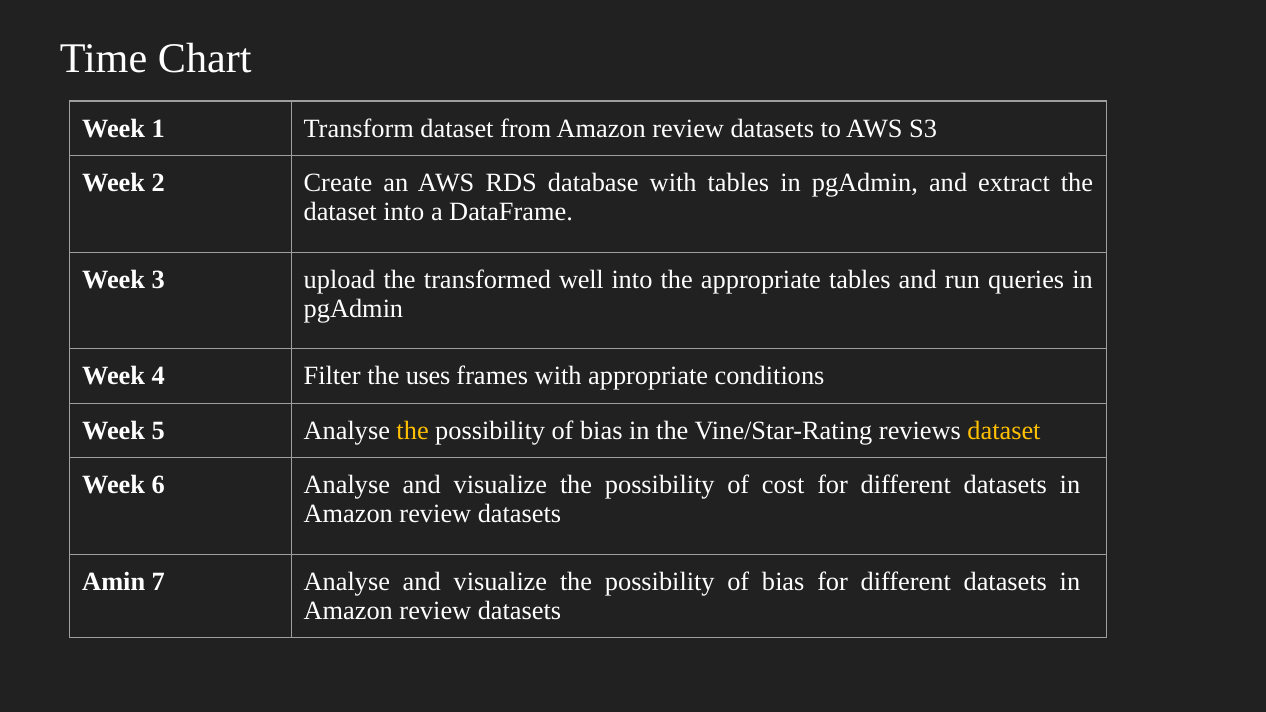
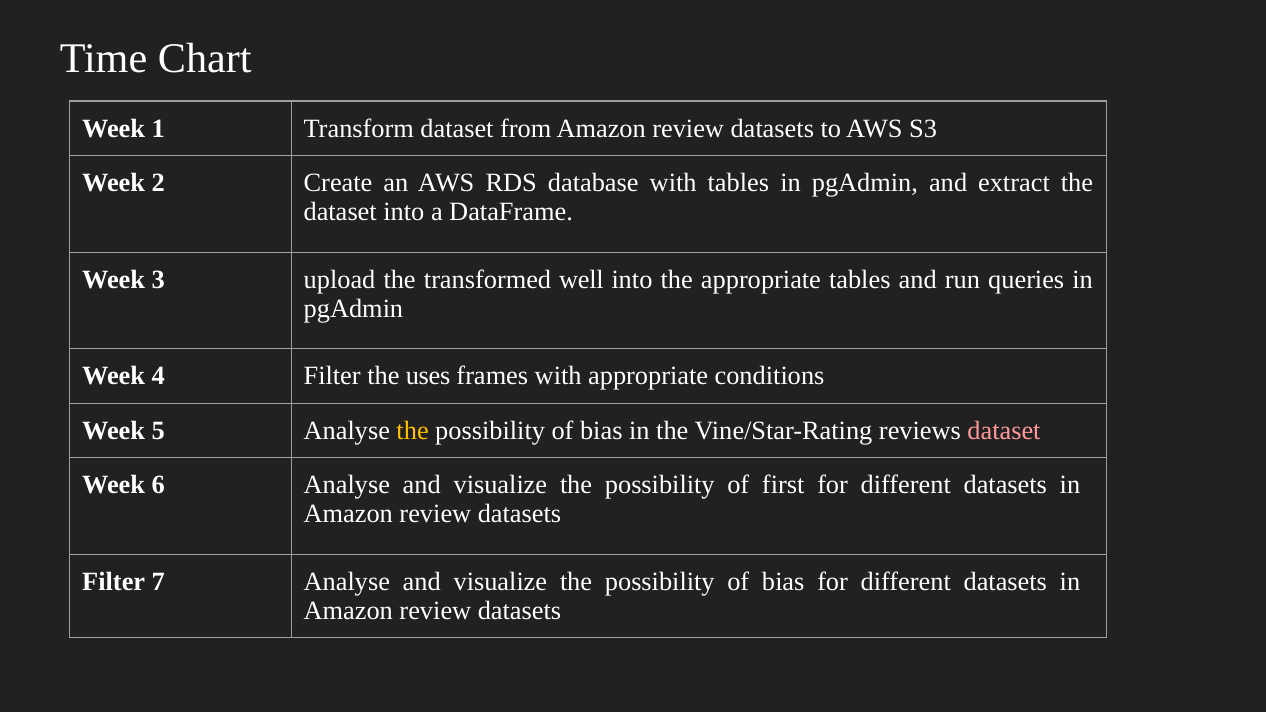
dataset colour: yellow -> pink (1004, 431)
cost: cost -> first (783, 485)
Amin: Amin -> Filter (114, 582)
